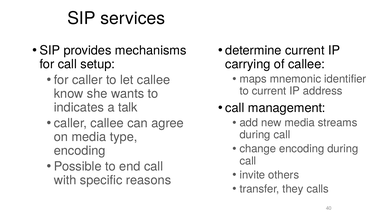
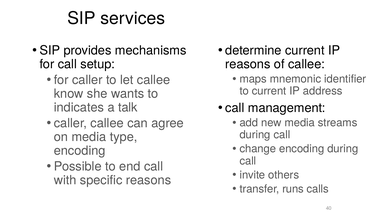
carrying: carrying -> reasons (248, 64)
they: they -> runs (293, 189)
